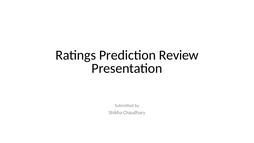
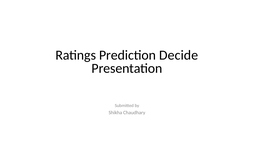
Review: Review -> Decide (179, 55)
